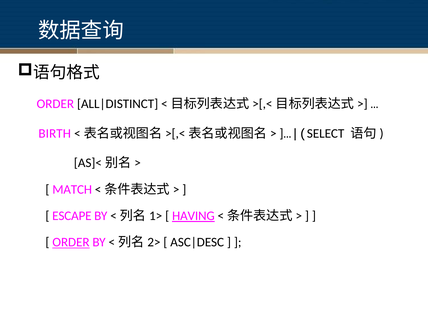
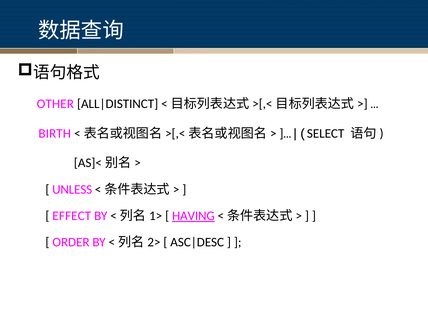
ORDER: ORDER -> OTHER (55, 104)
MATCH: MATCH -> UNLESS (72, 189)
ESCAPE: ESCAPE -> EFFECT (72, 216)
ORDER underline: present -> none (71, 242)
